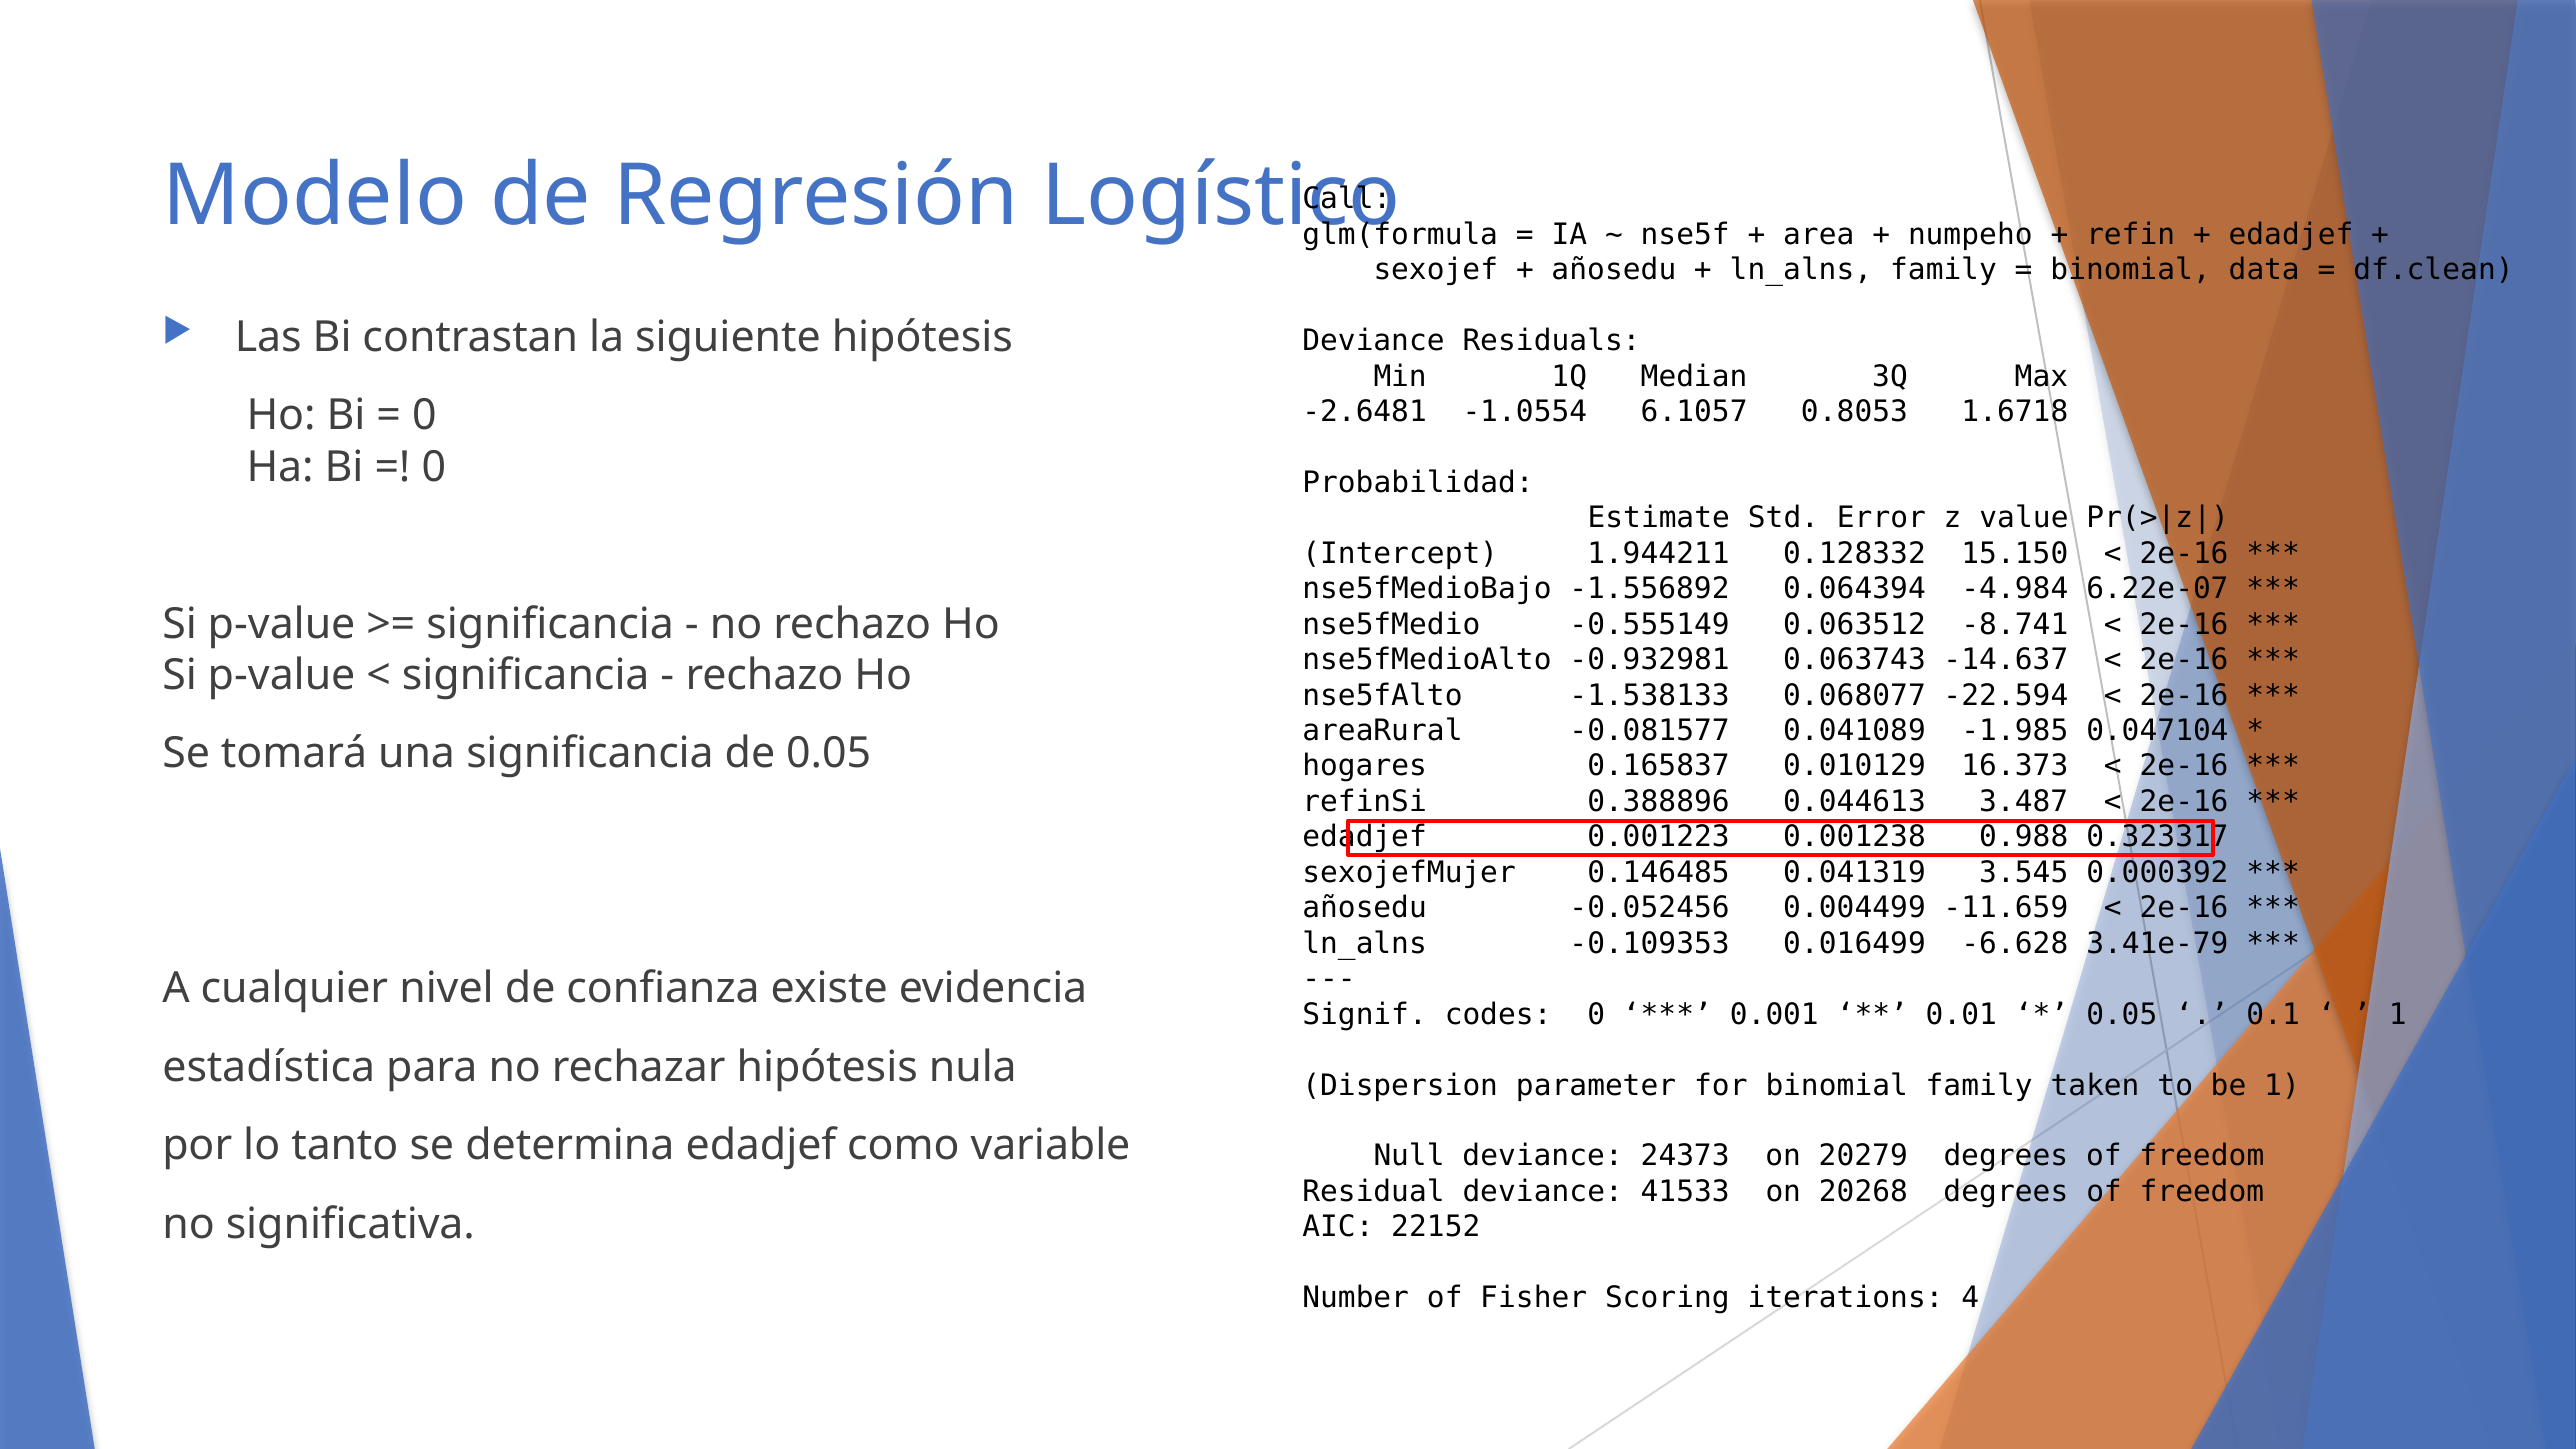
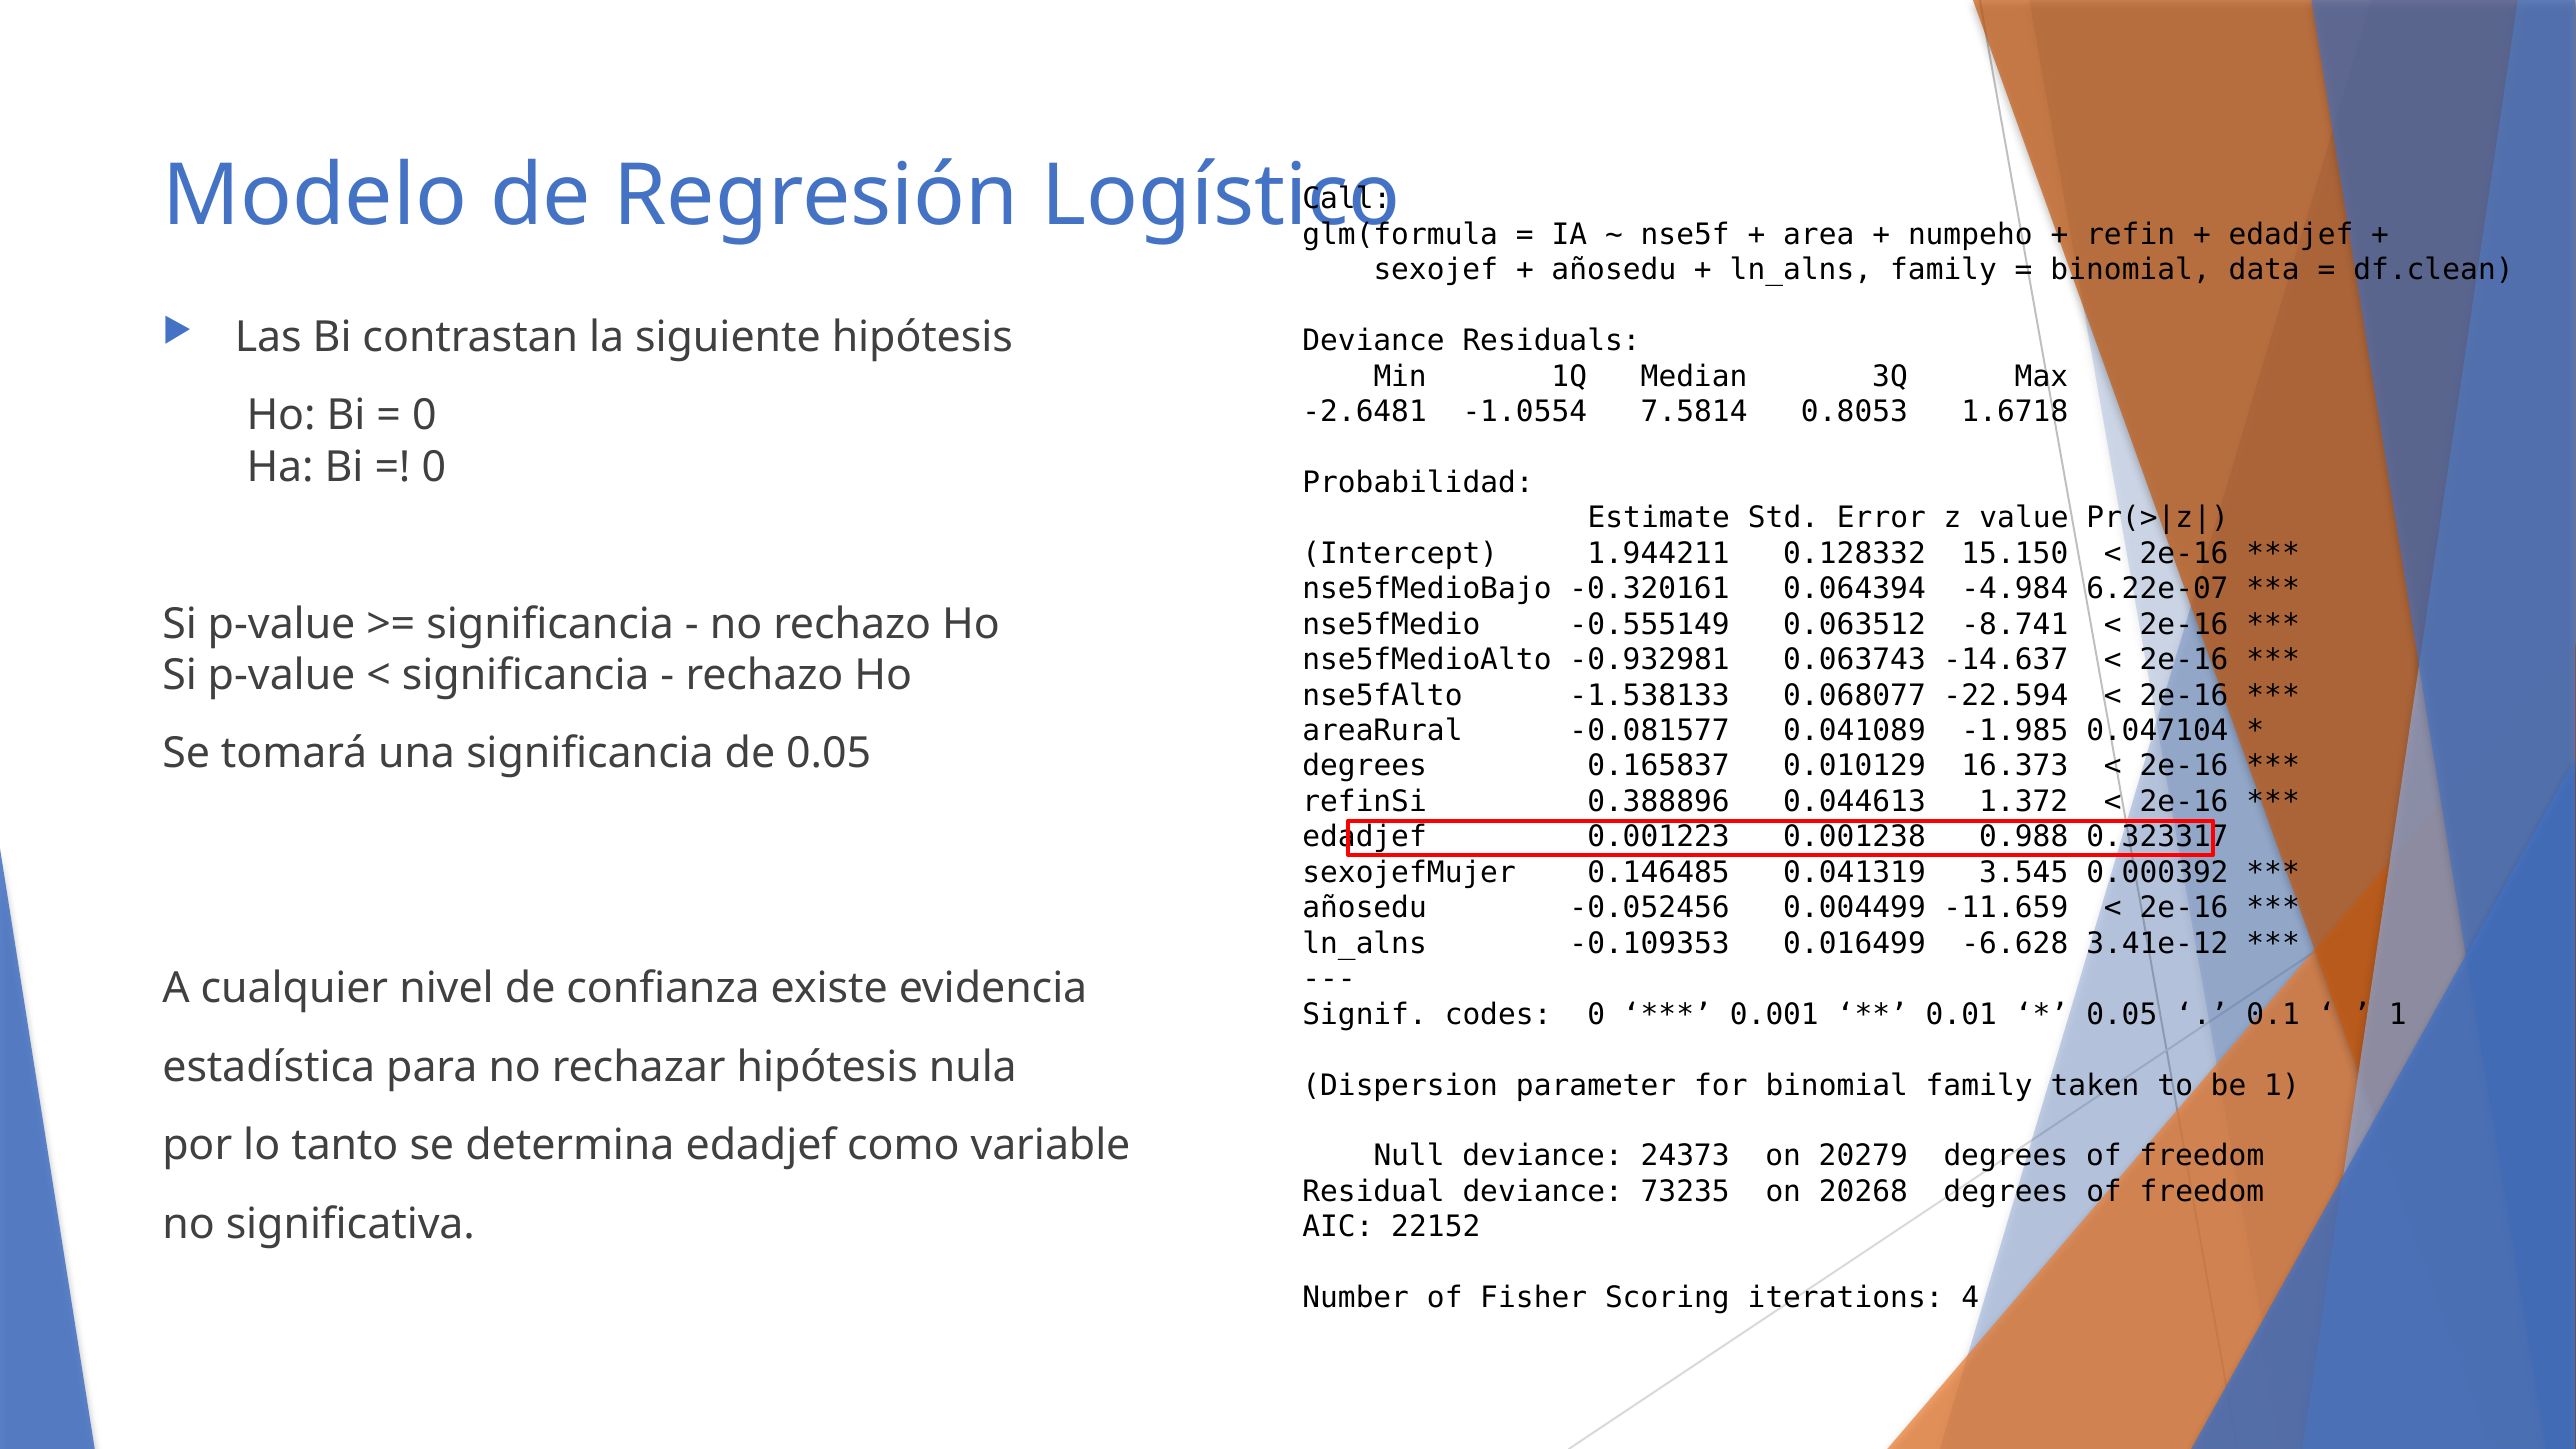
6.1057: 6.1057 -> 7.5814 (1694, 412)
-1.556892: -1.556892 -> -0.320161 (1649, 589)
hogares: hogares -> degrees (1365, 766)
3.487: 3.487 -> 1.372 (2024, 802)
3.41e-79: 3.41e-79 -> 3.41e-12 (2157, 943)
41533: 41533 -> 73235 (1685, 1192)
